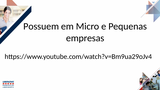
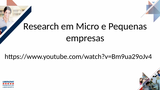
Possuem: Possuem -> Research (41, 26)
